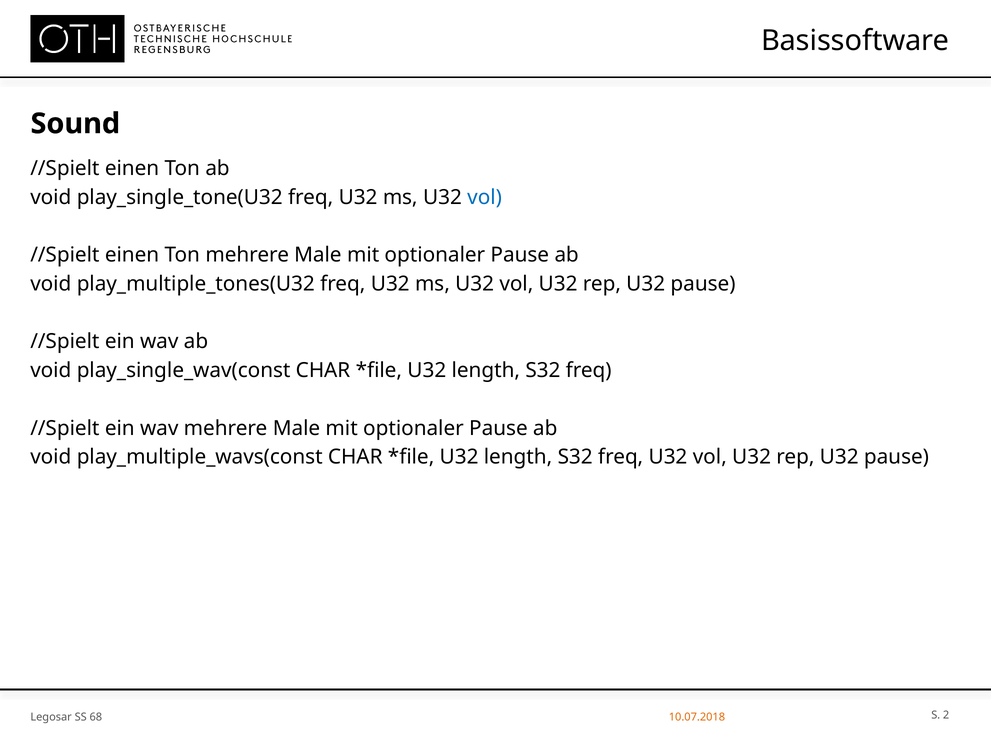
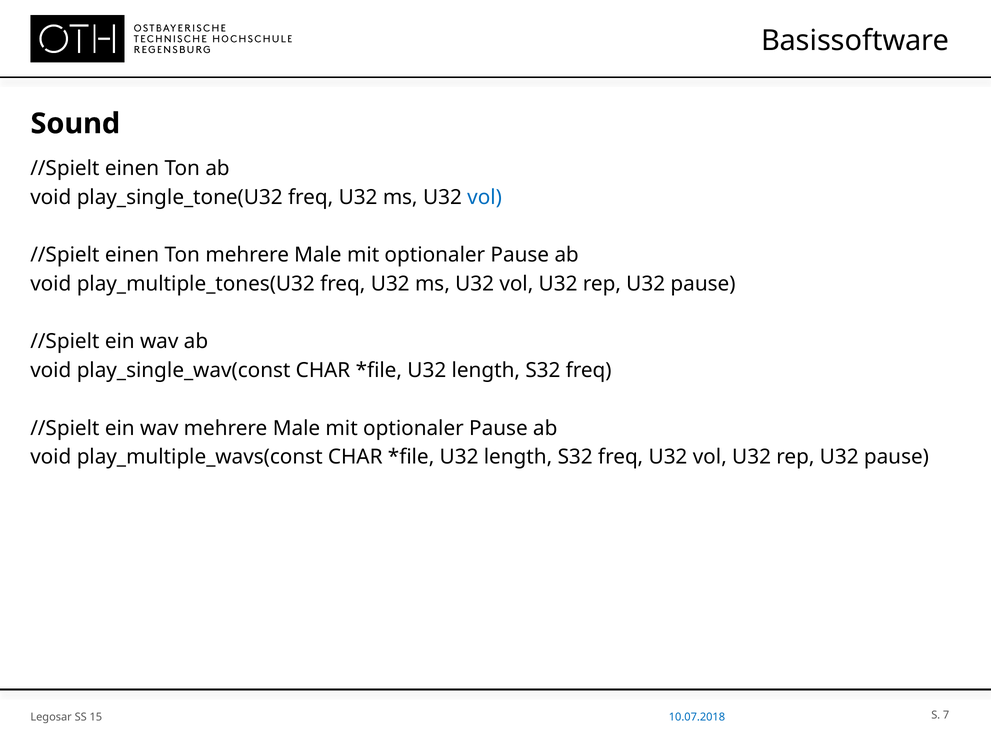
68: 68 -> 15 (96, 717)
10.07.2018 colour: orange -> blue (697, 717)
2: 2 -> 7 (946, 715)
